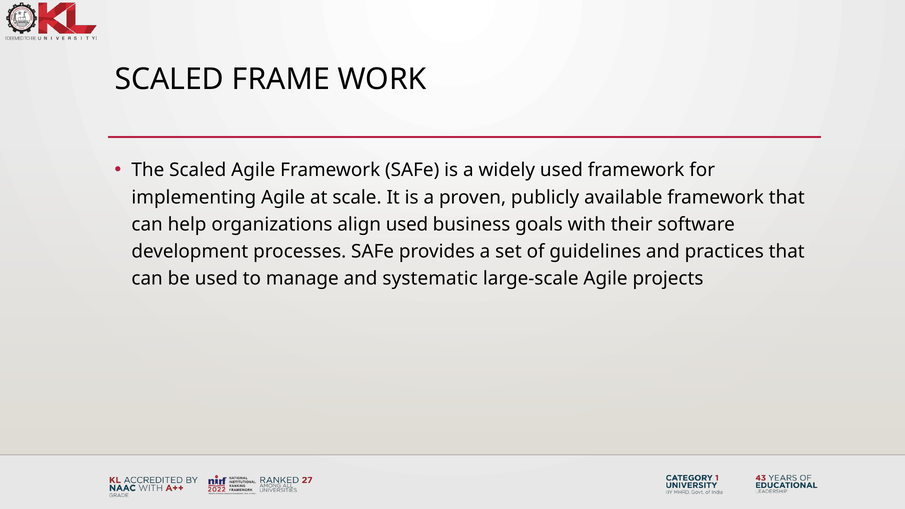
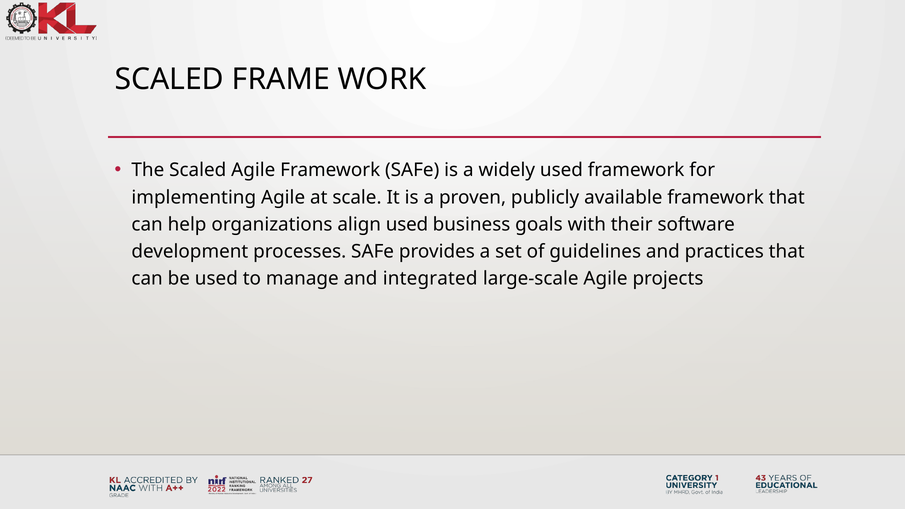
systematic: systematic -> integrated (430, 279)
